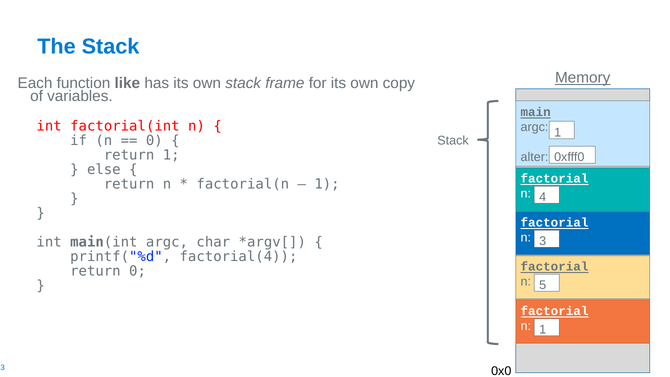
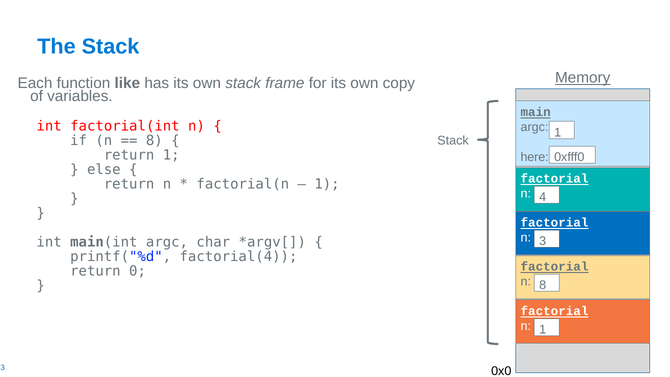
0: 0 -> 8 (154, 140)
alter: alter -> here (535, 157)
n 5: 5 -> 8 (543, 285)
